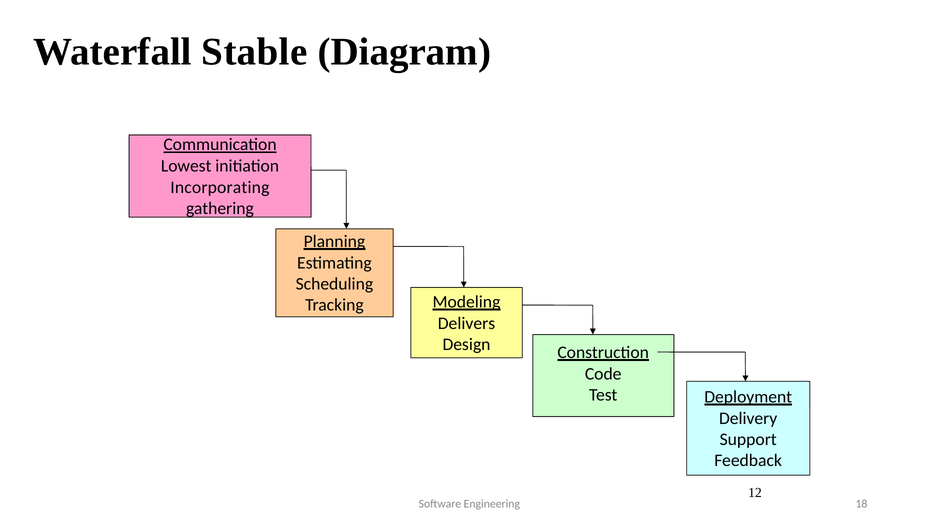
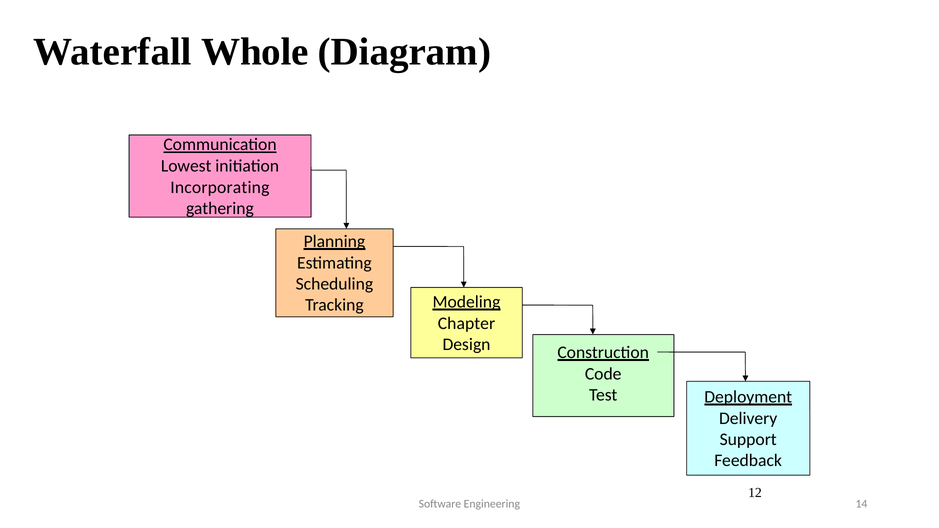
Stable: Stable -> Whole (255, 52)
Delivers: Delivers -> Chapter (466, 323)
18: 18 -> 14 (861, 504)
